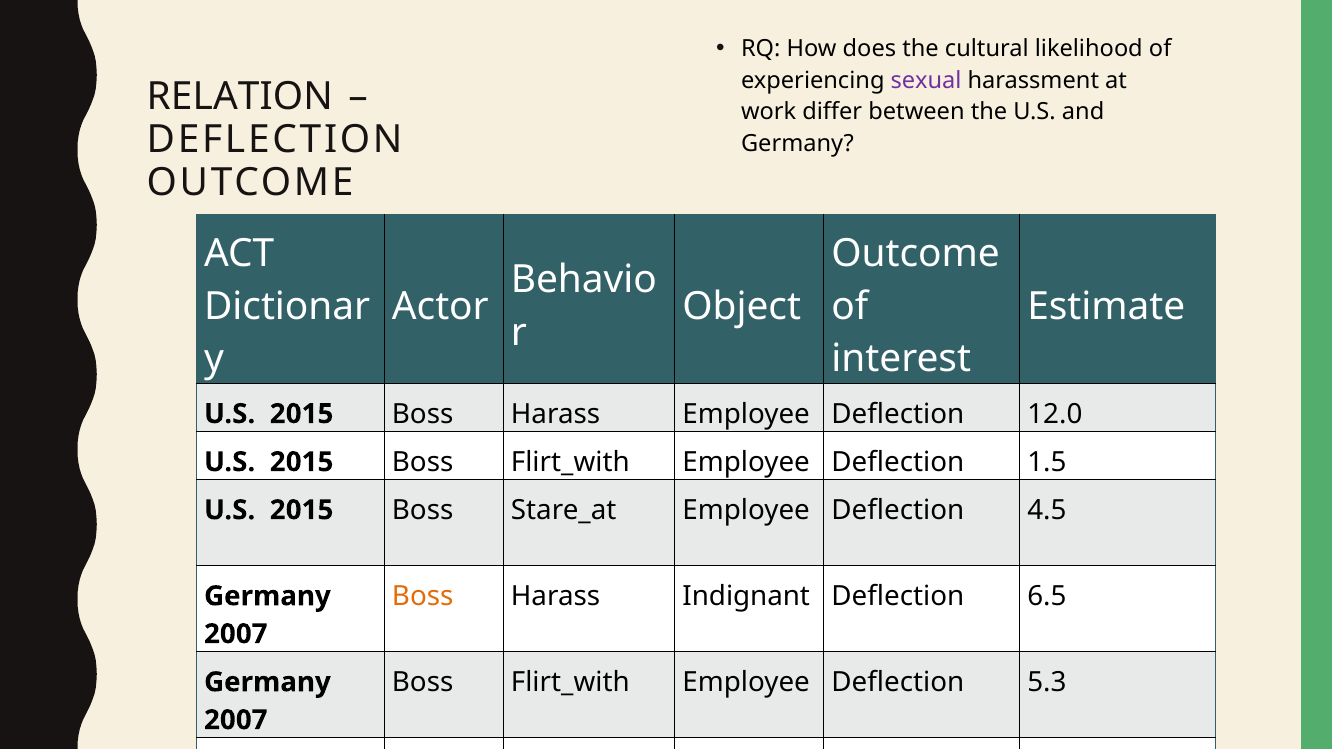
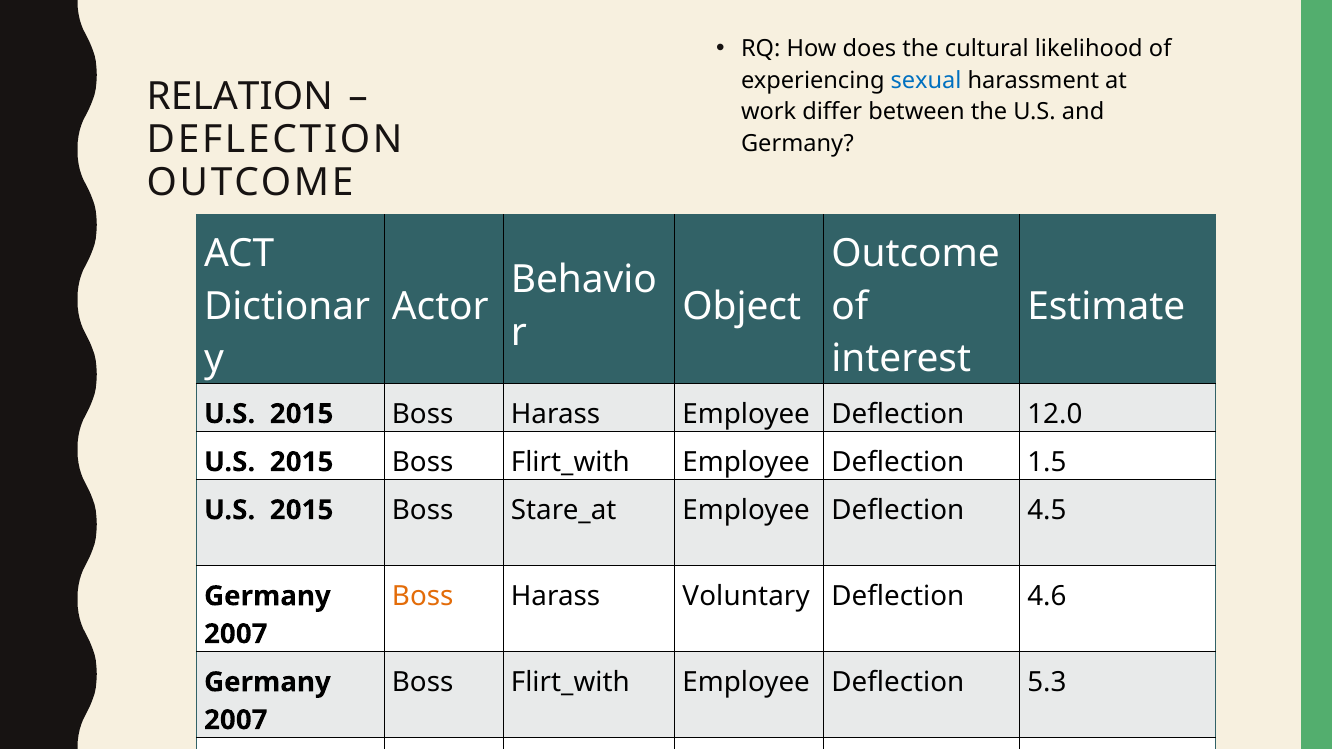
sexual colour: purple -> blue (926, 80)
Indignant: Indignant -> Voluntary (746, 596)
6.5: 6.5 -> 4.6 (1047, 596)
